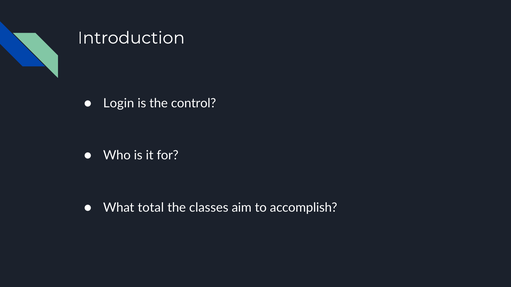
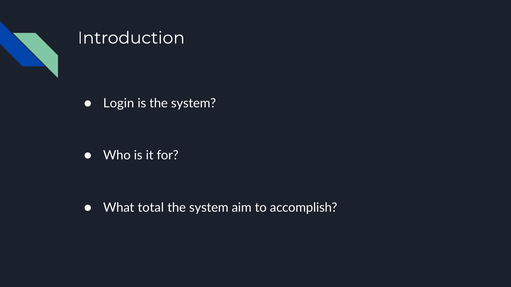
is the control: control -> system (194, 103)
classes: classes -> system (209, 208)
